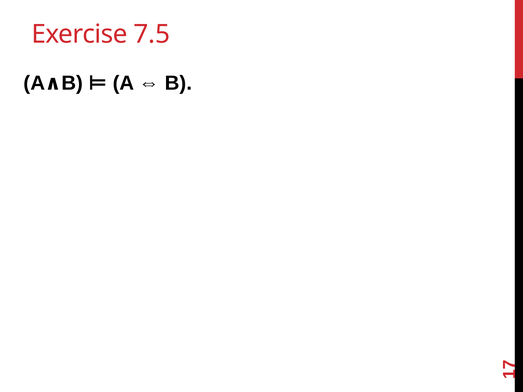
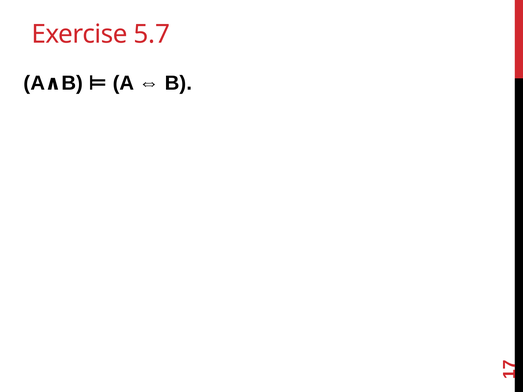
7.5: 7.5 -> 5.7 (152, 34)
